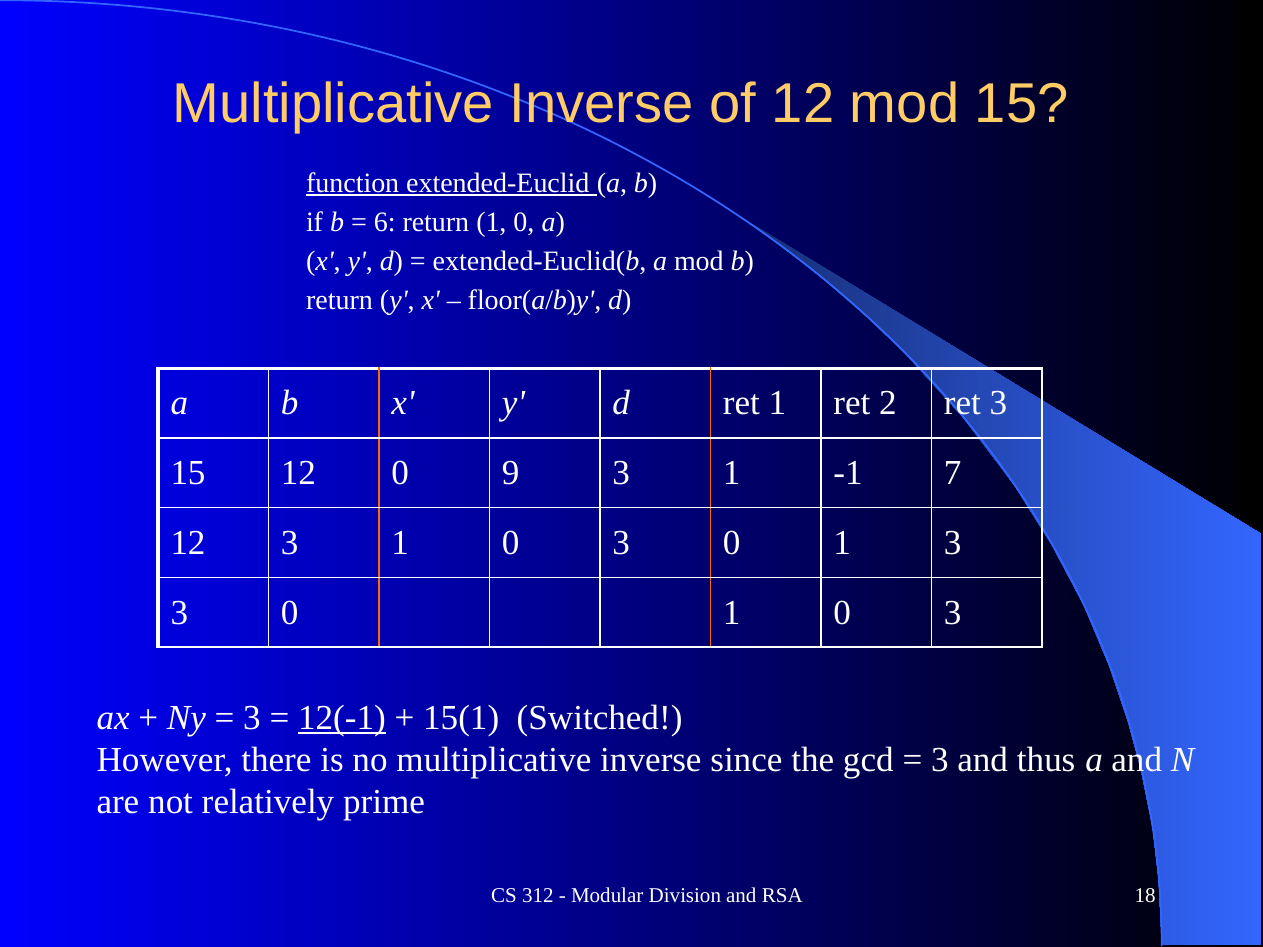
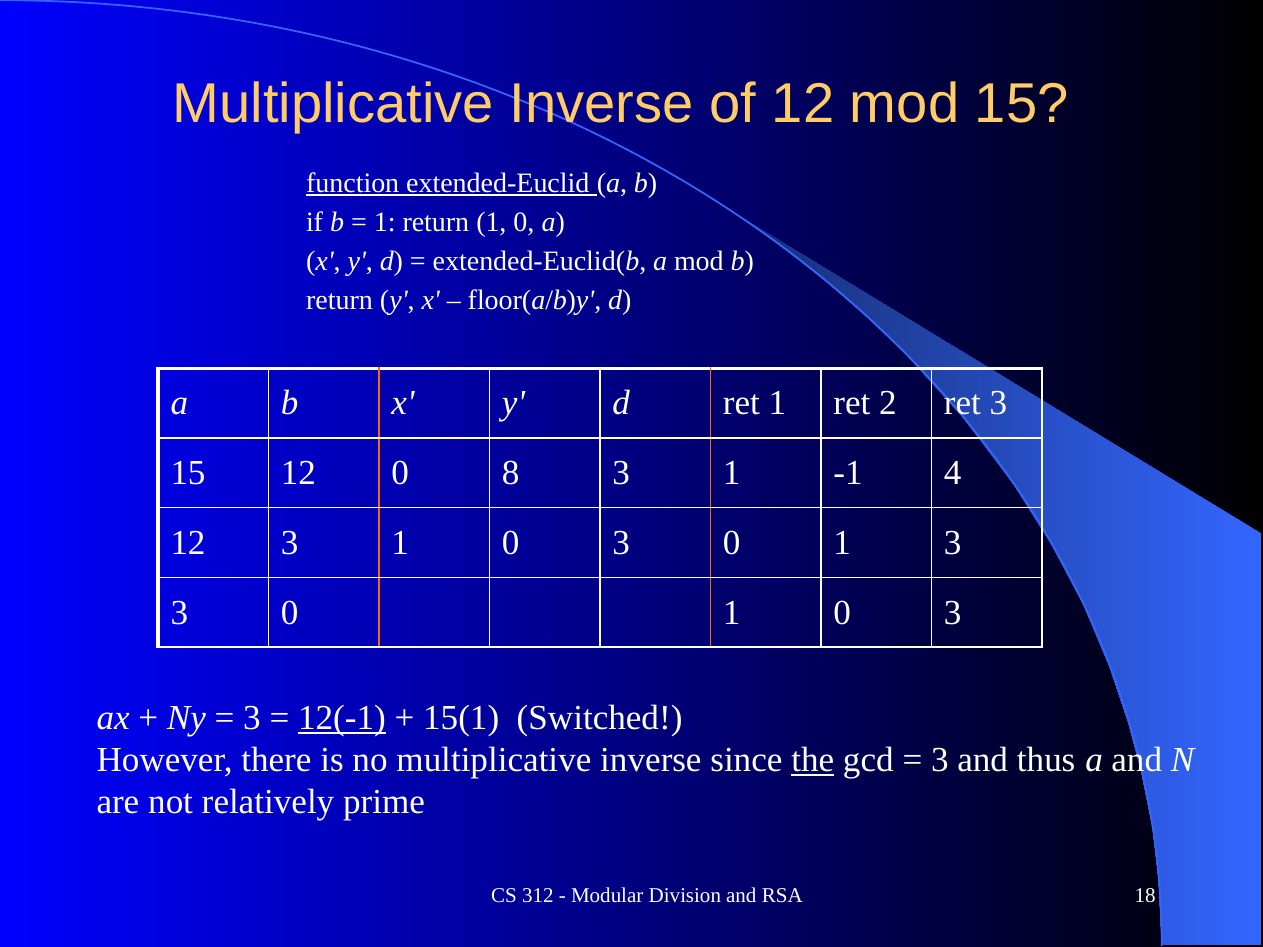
6: 6 -> 1 (385, 222)
9: 9 -> 8 (511, 473)
7: 7 -> 4 (953, 473)
the underline: none -> present (813, 760)
